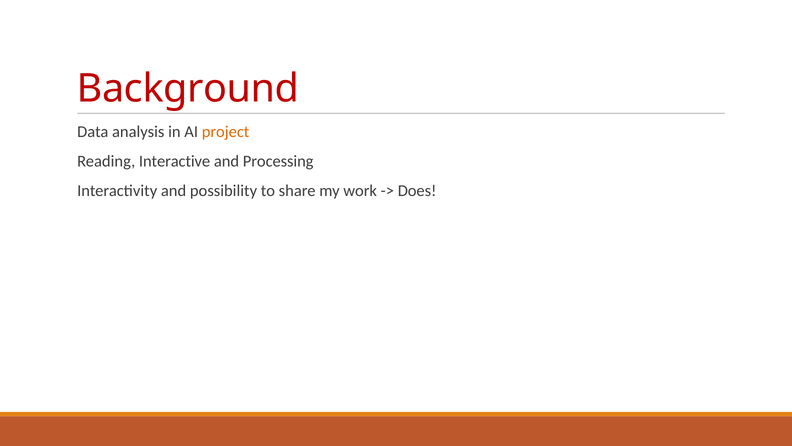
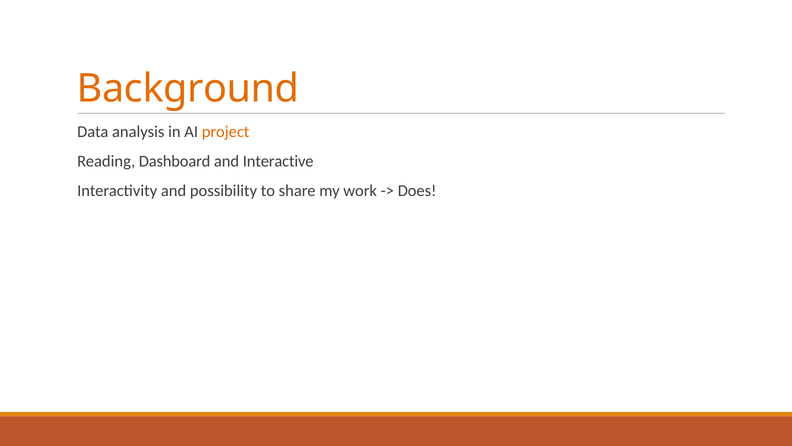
Background colour: red -> orange (188, 89)
Interactive: Interactive -> Dashboard (175, 161)
Processing: Processing -> Interactive (278, 161)
